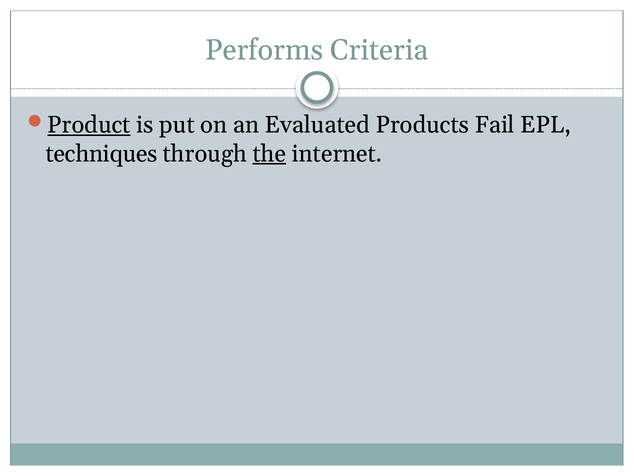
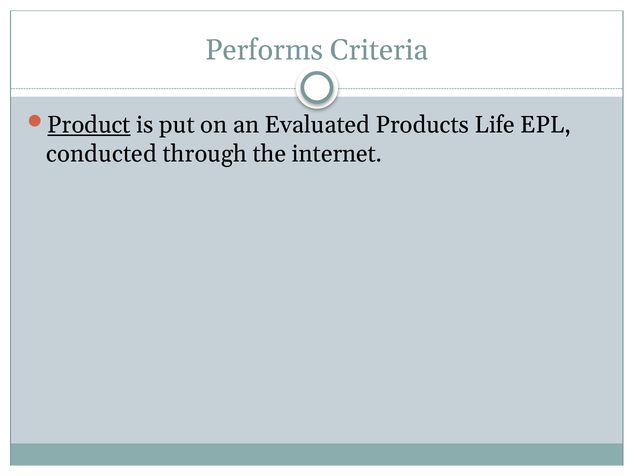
Fail: Fail -> Life (495, 125)
techniques: techniques -> conducted (101, 153)
the underline: present -> none (269, 153)
